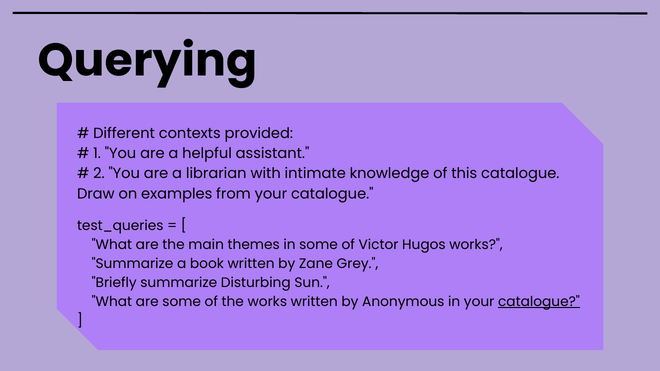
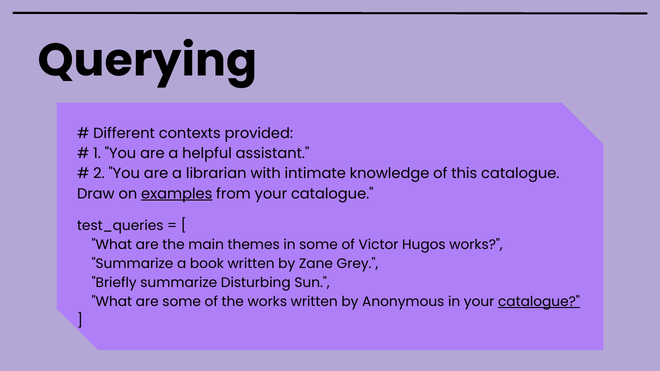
examples underline: none -> present (177, 194)
